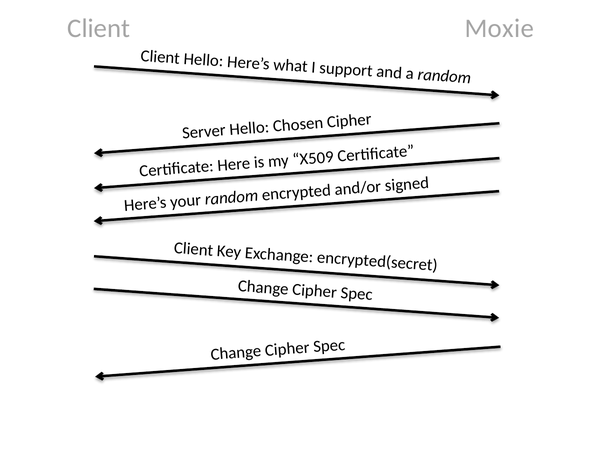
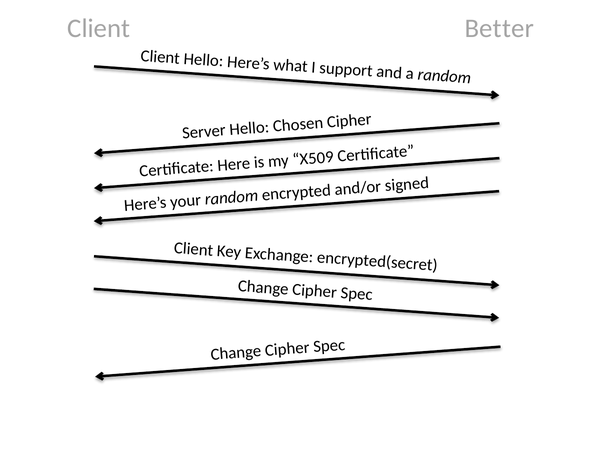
Moxie: Moxie -> Better (499, 28)
